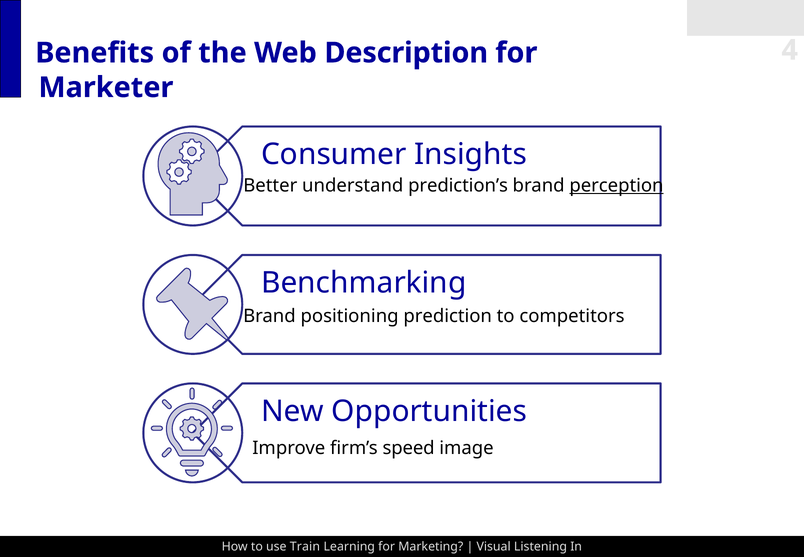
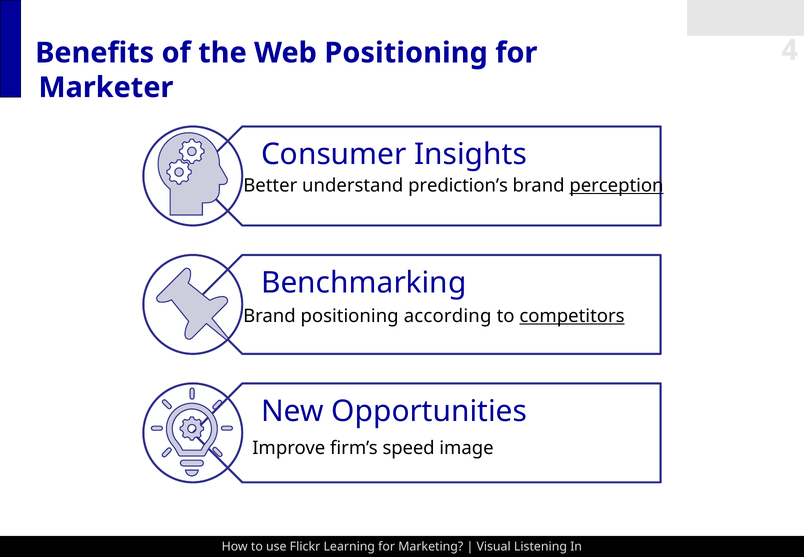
Web Description: Description -> Positioning (406, 53)
prediction: prediction -> according (448, 316)
competitors underline: none -> present (572, 316)
Train: Train -> Flickr (305, 546)
